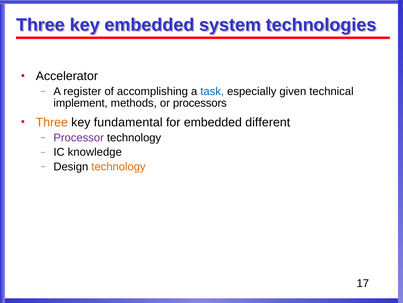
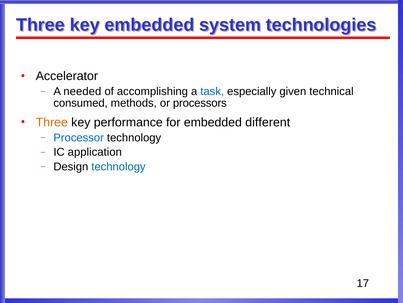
register: register -> needed (82, 91)
implement: implement -> consumed (81, 103)
fundamental: fundamental -> performance (128, 122)
Processor colour: purple -> blue (79, 137)
knowledge: knowledge -> application (95, 152)
technology colour: orange -> blue (118, 166)
